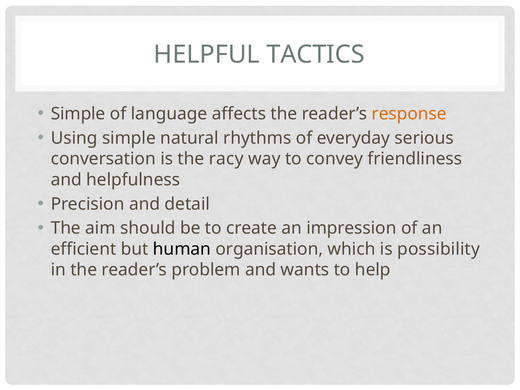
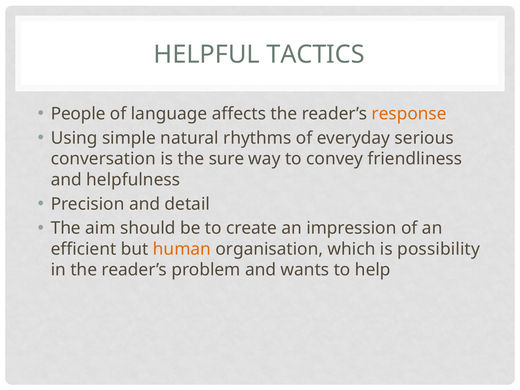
Simple: Simple -> People (78, 114)
racy: racy -> sure (226, 159)
human colour: black -> orange (182, 249)
